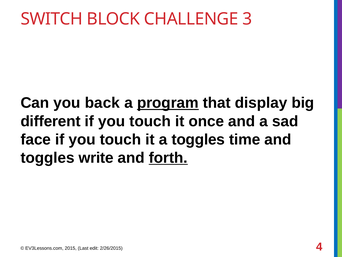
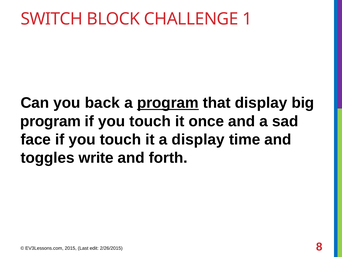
3: 3 -> 1 (247, 19)
different: different -> program (51, 121)
a toggles: toggles -> display (198, 139)
forth underline: present -> none (168, 158)
4: 4 -> 8 (319, 246)
